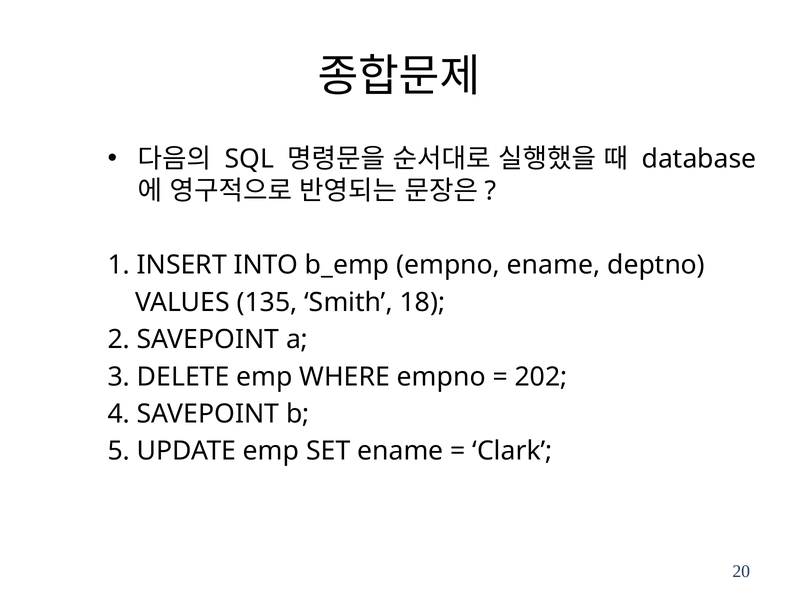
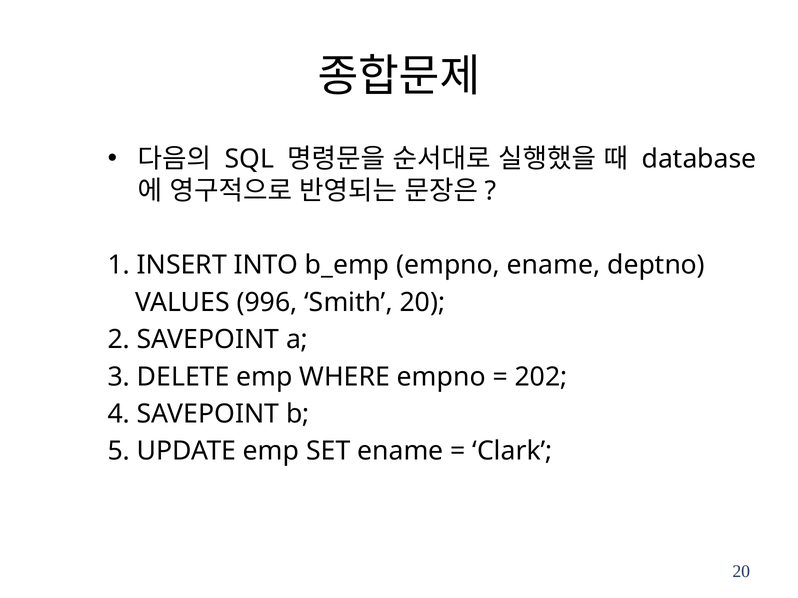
135: 135 -> 996 (267, 303)
Smith 18: 18 -> 20 (422, 303)
